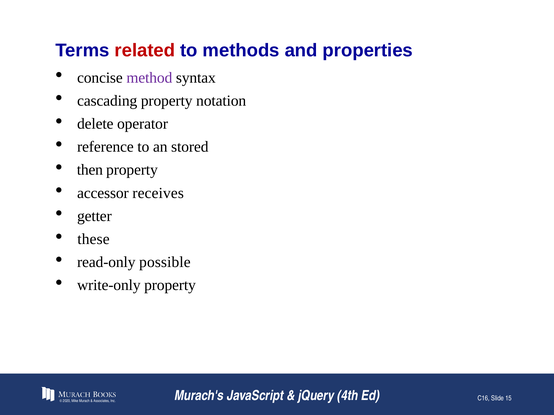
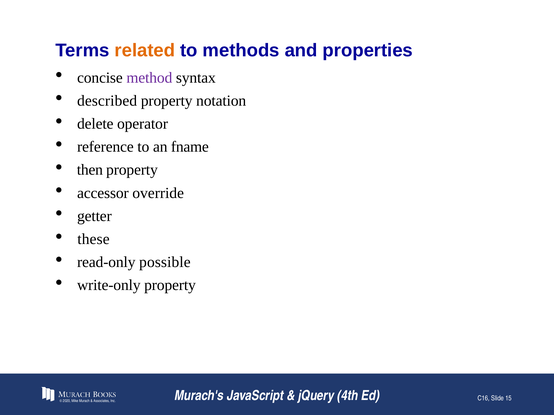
related colour: red -> orange (145, 50)
cascading: cascading -> described (107, 101)
stored: stored -> fname (190, 147)
receives: receives -> override (158, 193)
